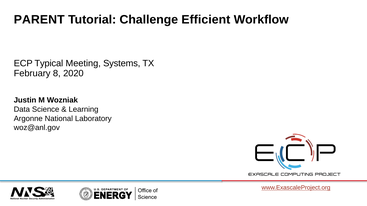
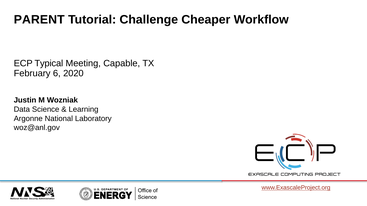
Efficient: Efficient -> Cheaper (206, 20)
Systems: Systems -> Capable (122, 64)
8: 8 -> 6 (57, 74)
